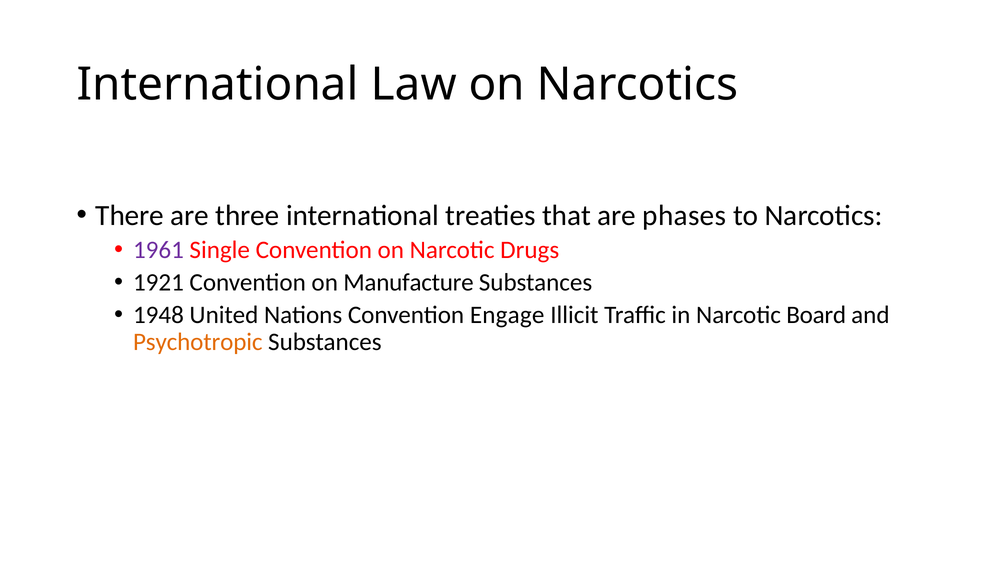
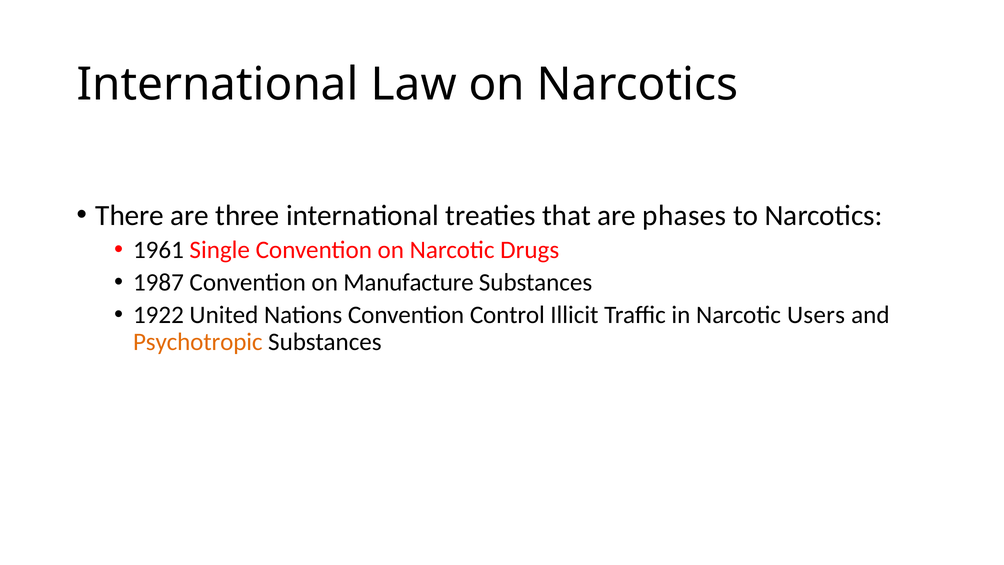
1961 colour: purple -> black (158, 250)
1921: 1921 -> 1987 (158, 282)
1948: 1948 -> 1922 (158, 315)
Engage: Engage -> Control (507, 315)
Board: Board -> Users (816, 315)
